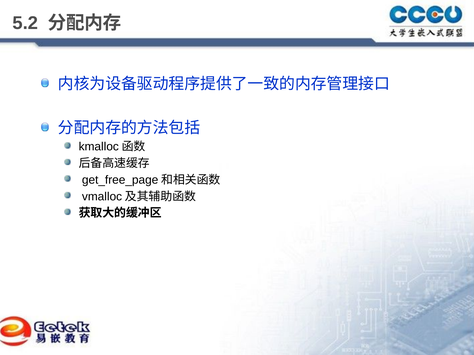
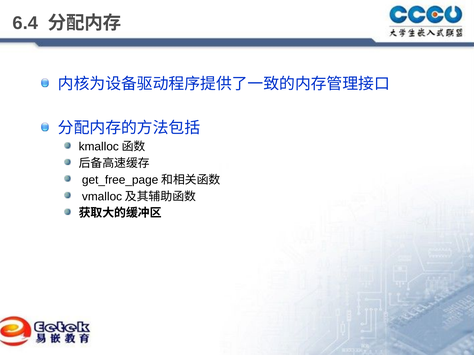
5.2: 5.2 -> 6.4 (25, 23)
